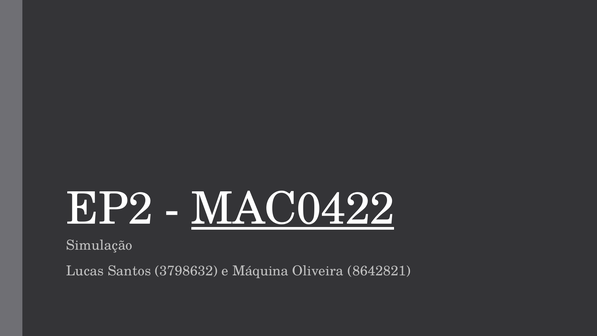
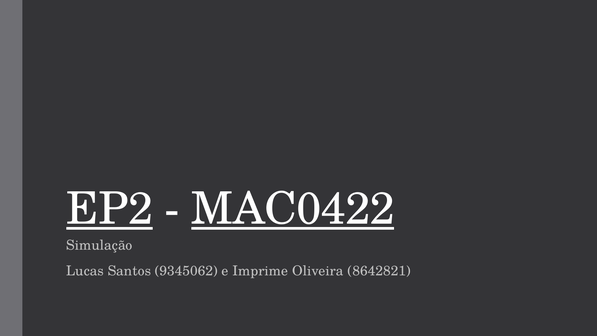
EP2 underline: none -> present (110, 209)
3798632: 3798632 -> 9345062 (186, 271)
Máquina: Máquina -> Imprime (260, 271)
